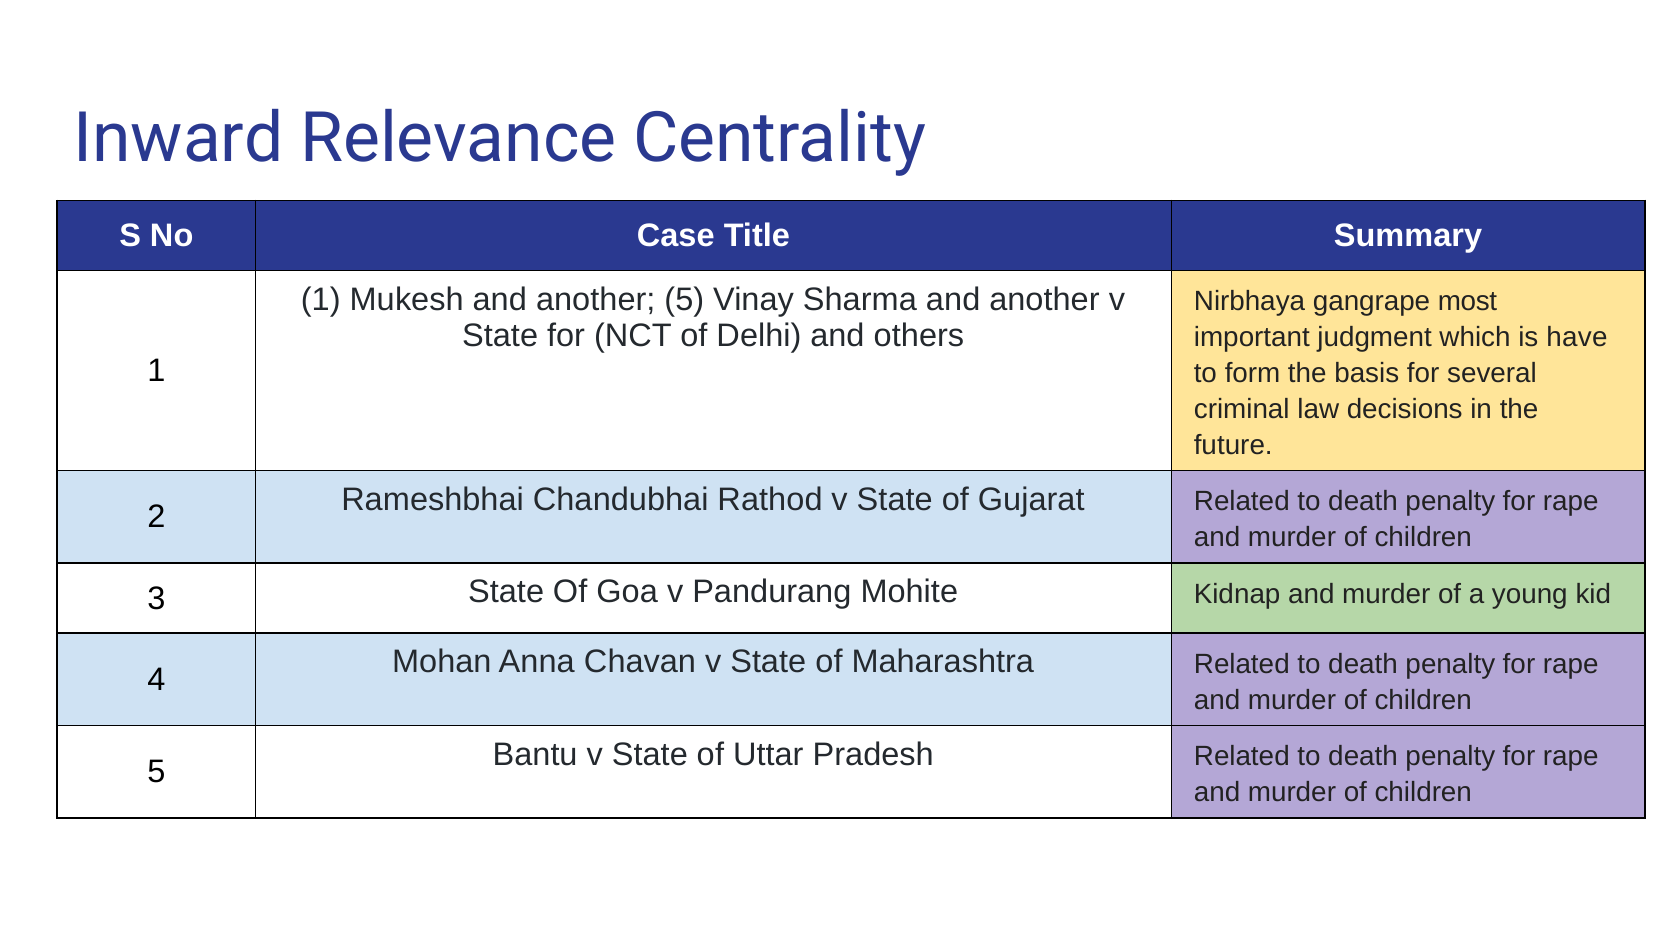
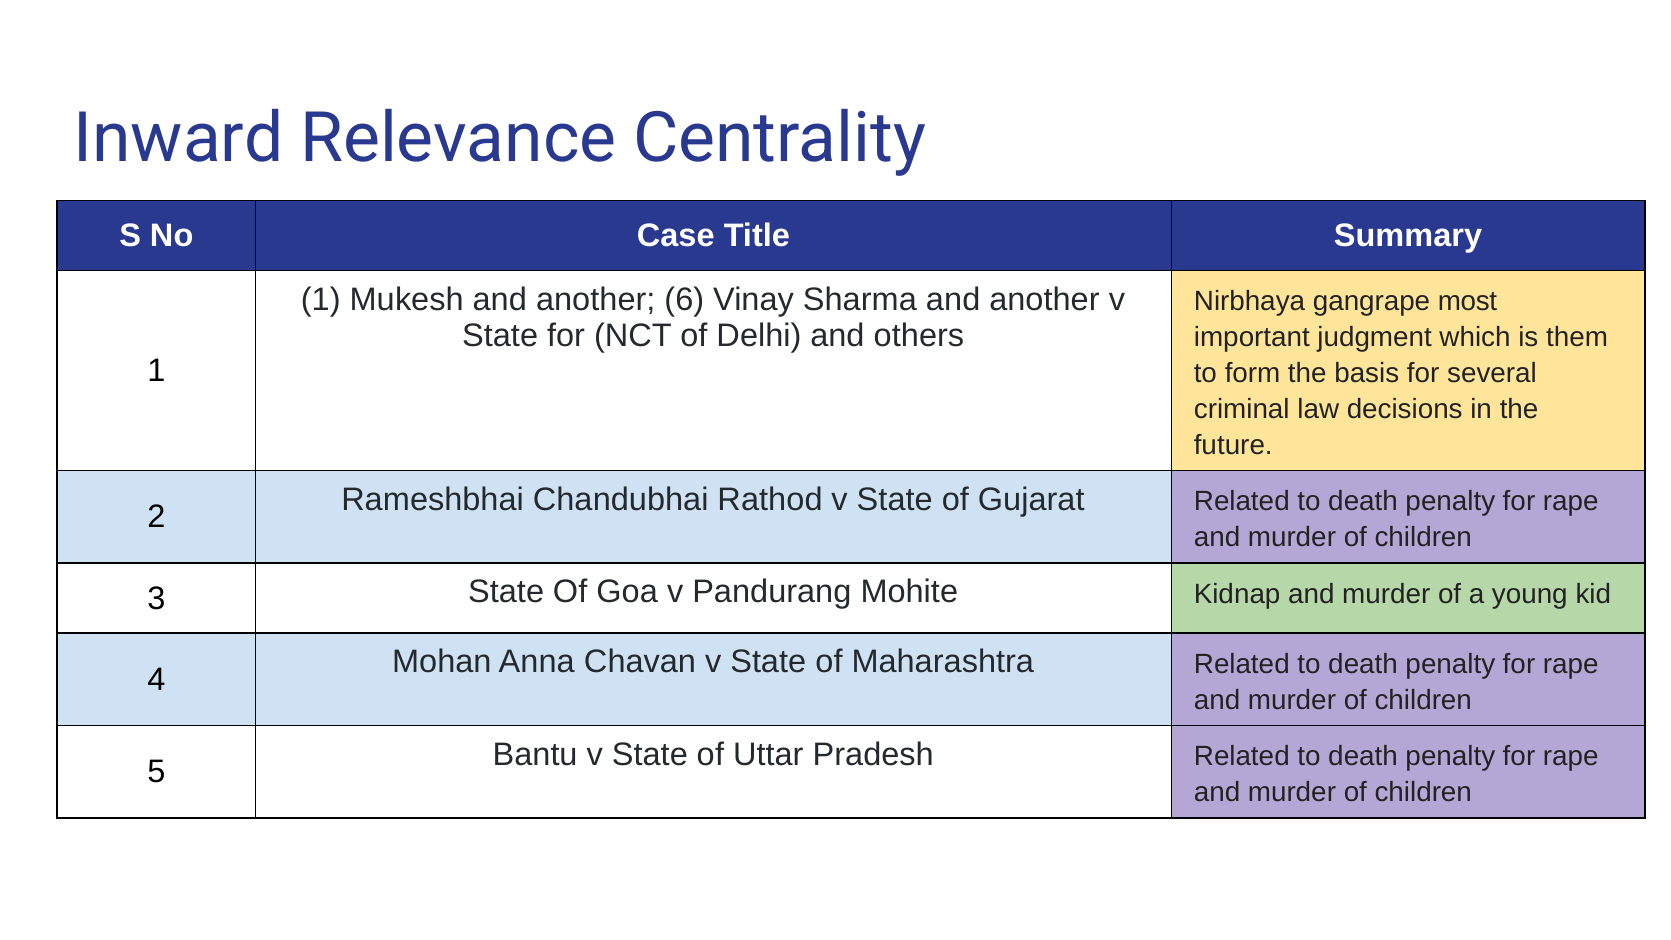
another 5: 5 -> 6 (684, 299)
have: have -> them (1577, 337)
